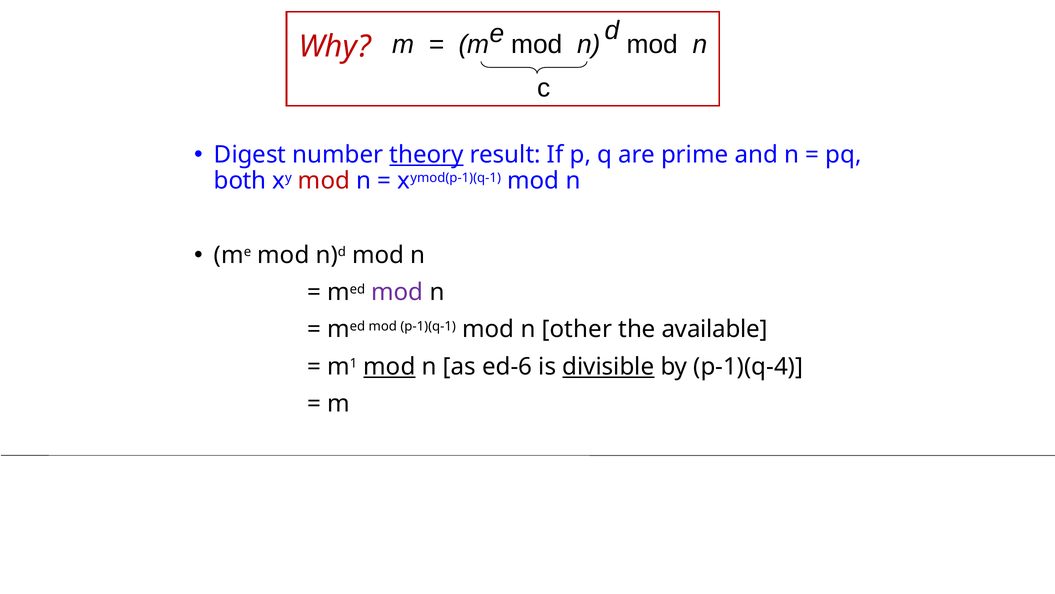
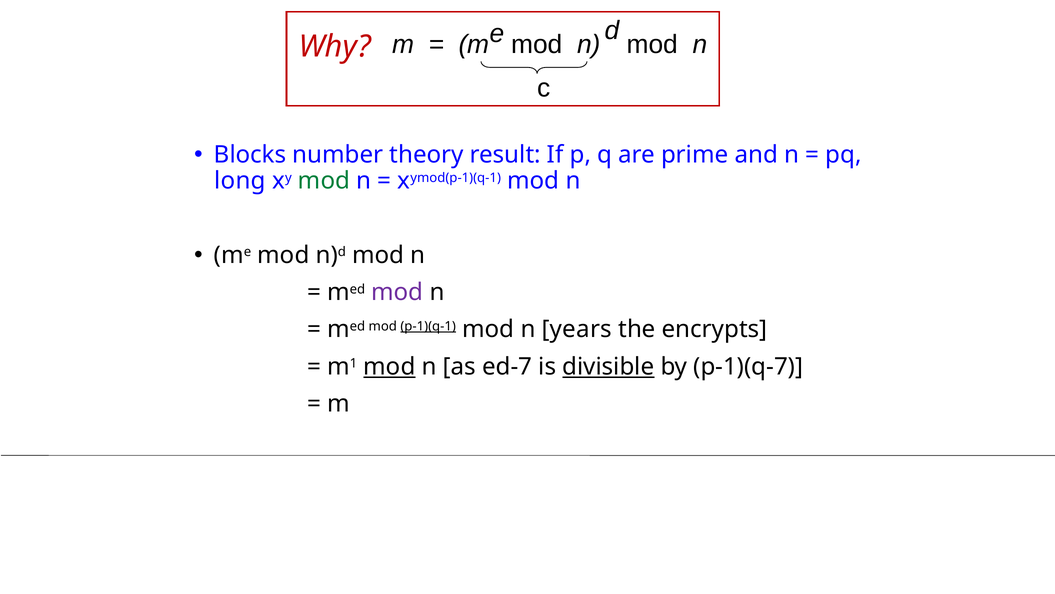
Digest: Digest -> Blocks (250, 155)
theory underline: present -> none (426, 155)
both: both -> long (240, 181)
mod colour: red -> green (324, 181)
p-1)(q-1 underline: none -> present (428, 326)
other: other -> years (577, 329)
available: available -> encrypts (715, 329)
ed-6: ed-6 -> ed-7 (507, 366)
p-1)(q-4: p-1)(q-4 -> p-1)(q-7 (748, 366)
